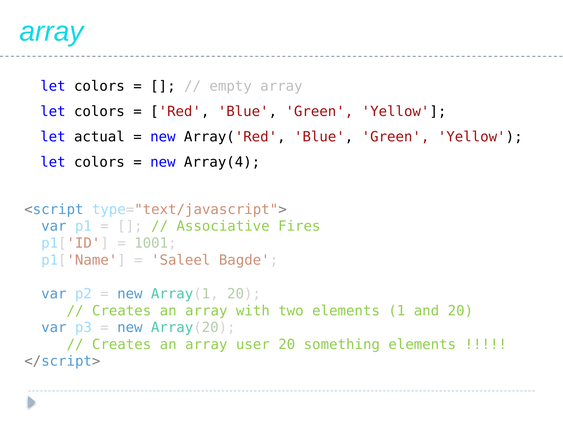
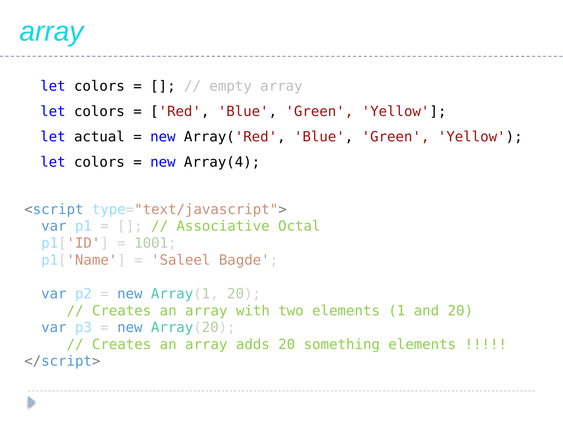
Fires: Fires -> Octal (299, 226)
user: user -> adds (253, 345)
